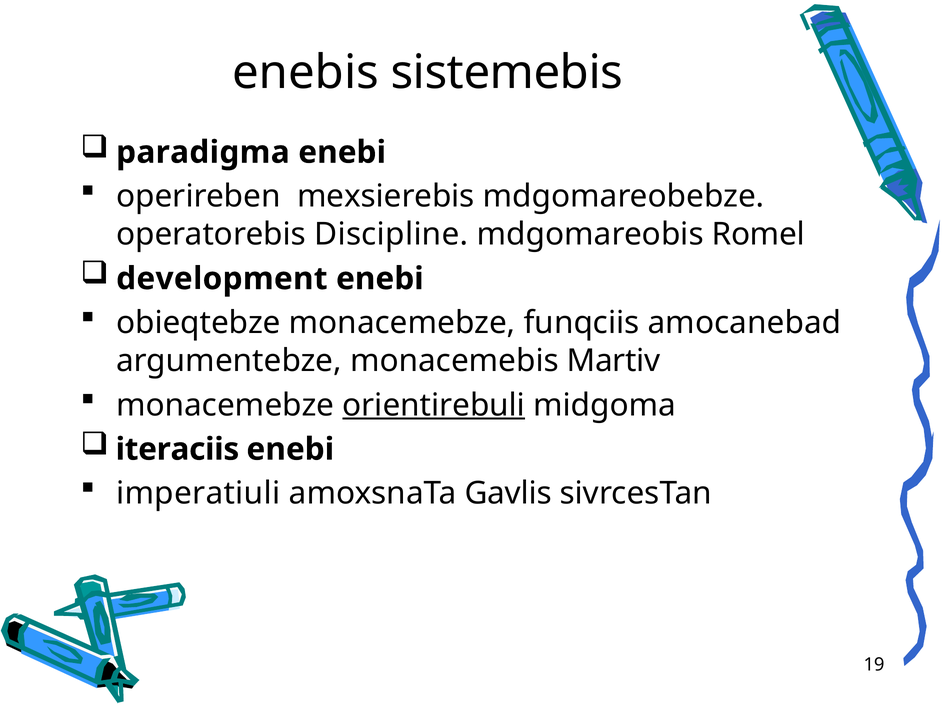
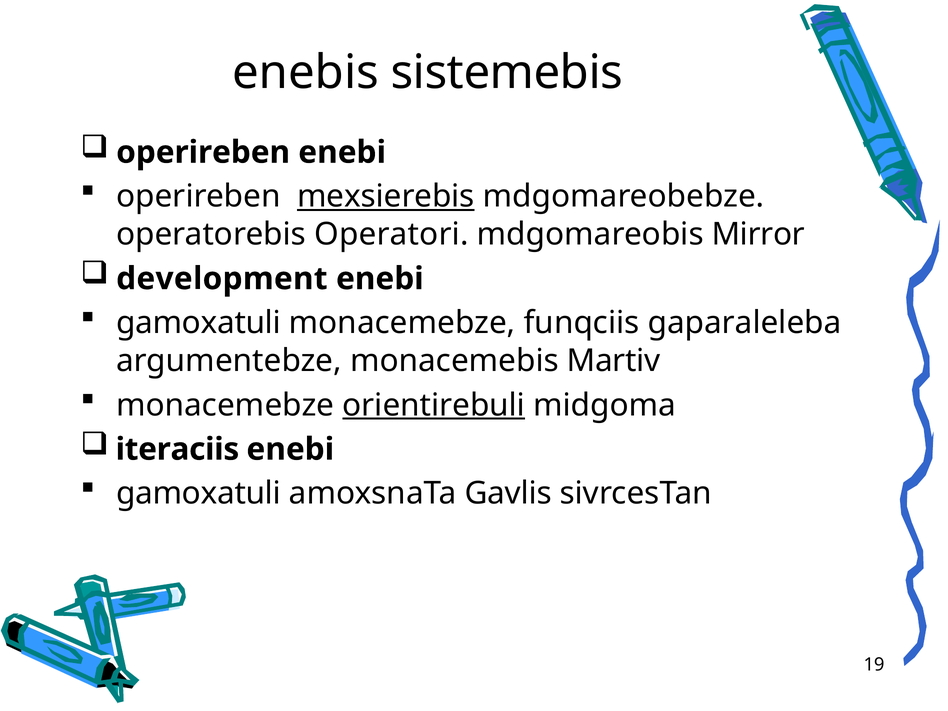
paradigma: paradigma -> operireben (203, 152)
mexsierebis underline: none -> present (386, 197)
Discipline: Discipline -> Operatori (391, 234)
Romel: Romel -> Mirror (758, 234)
obieqtebze: obieqtebze -> gamoxatuli (199, 323)
amocanebad: amocanebad -> gaparaleleba (745, 323)
imperatiuli: imperatiuli -> gamoxatuli (199, 494)
